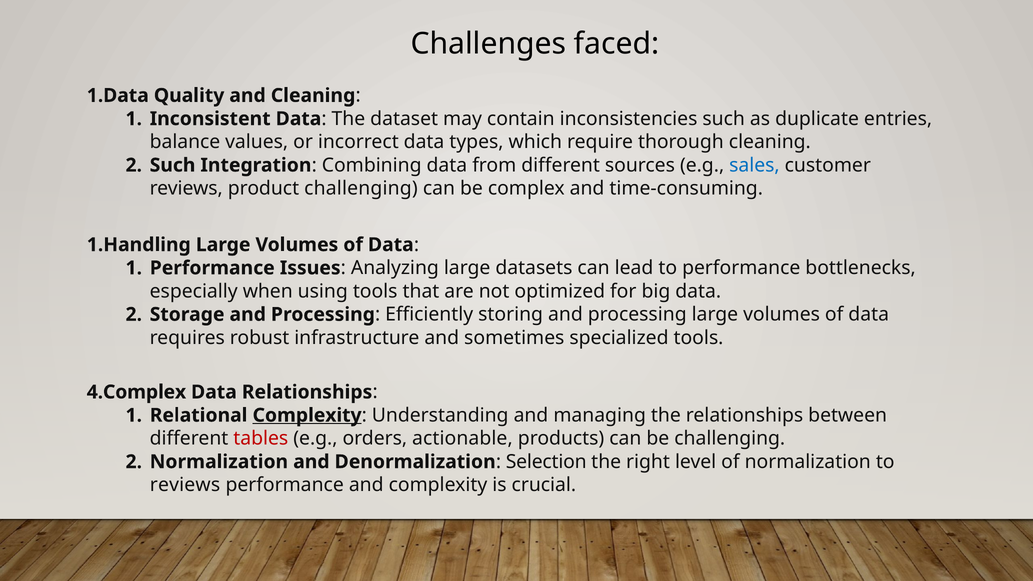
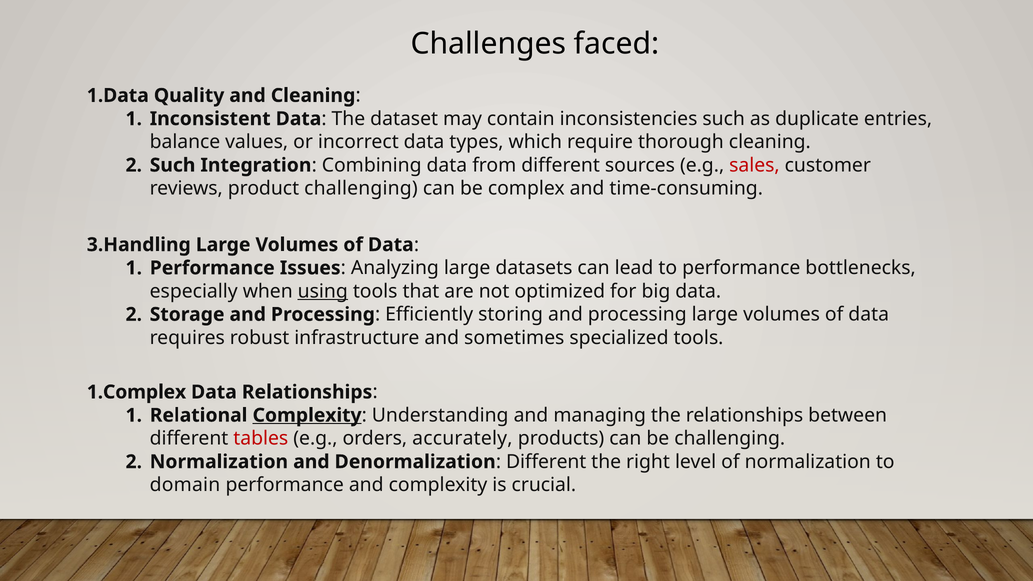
sales colour: blue -> red (754, 165)
1.Handling: 1.Handling -> 3.Handling (139, 245)
using underline: none -> present (323, 291)
4.Complex: 4.Complex -> 1.Complex (136, 392)
actionable: actionable -> accurately (462, 439)
Selection: Selection -> Different (546, 462)
reviews: reviews -> domain (185, 485)
